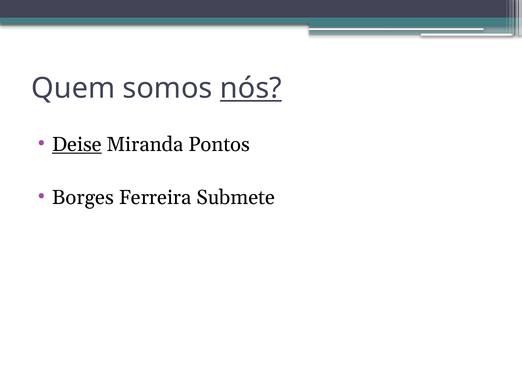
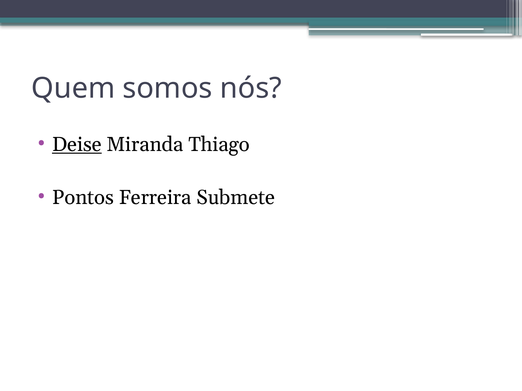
nós underline: present -> none (251, 88)
Pontos: Pontos -> Thiago (219, 145)
Borges: Borges -> Pontos (83, 198)
